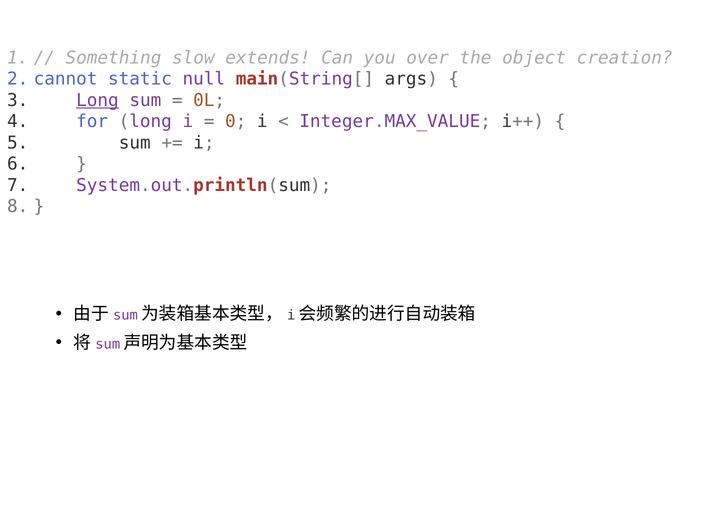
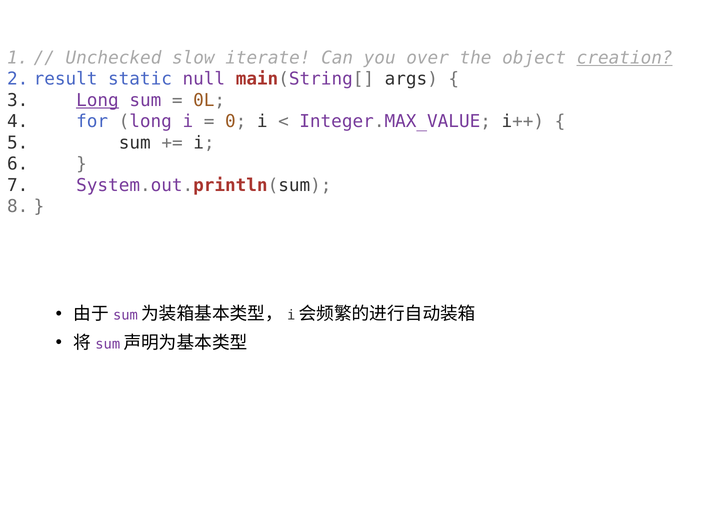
Something: Something -> Unchecked (113, 58)
extends: extends -> iterate (268, 58)
creation underline: none -> present (625, 58)
cannot: cannot -> result (66, 79)
